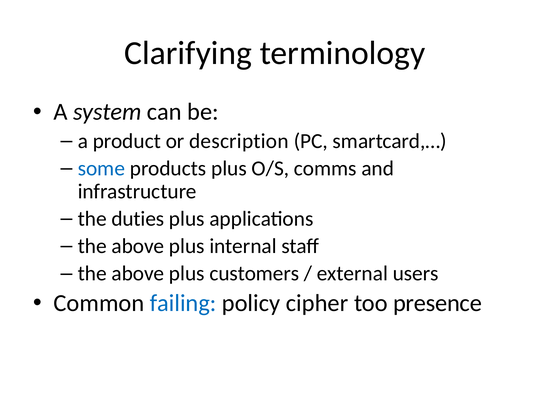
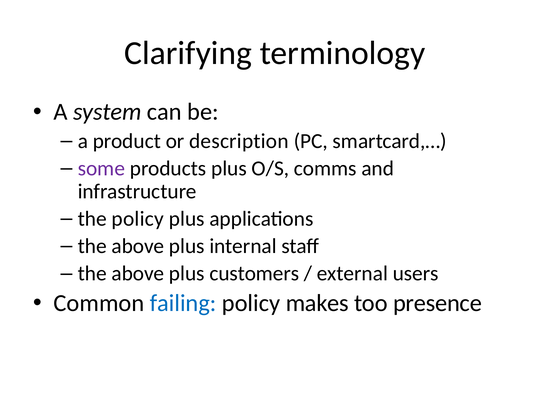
some colour: blue -> purple (101, 169)
the duties: duties -> policy (138, 219)
cipher: cipher -> makes (317, 303)
